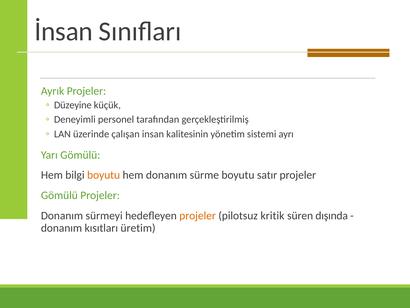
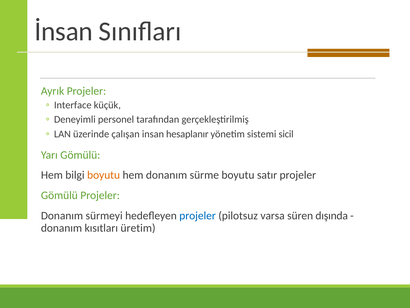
Düzeyine: Düzeyine -> Interface (73, 105)
kalitesinin: kalitesinin -> hesaplanır (187, 134)
ayrı: ayrı -> sicil (286, 134)
projeler colour: orange -> blue (198, 215)
kritik: kritik -> varsa (273, 215)
